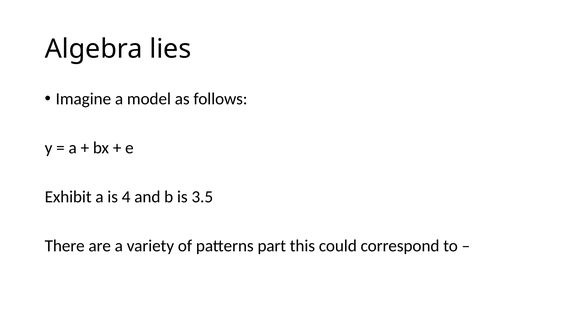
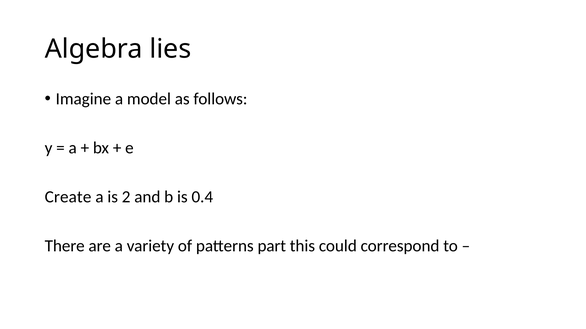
Exhibit: Exhibit -> Create (68, 197)
4: 4 -> 2 (126, 197)
3.5: 3.5 -> 0.4 (202, 197)
